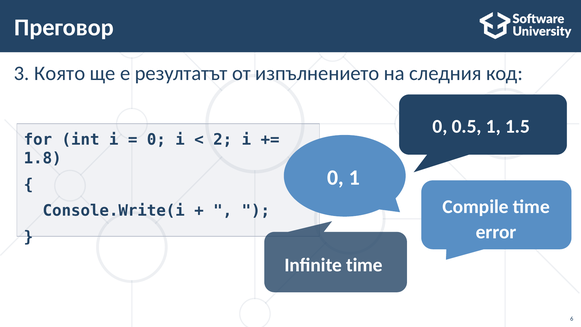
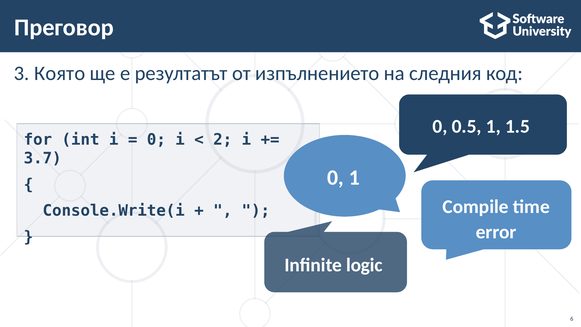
1.8: 1.8 -> 3.7 (43, 158)
Infinite time: time -> logic (364, 265)
